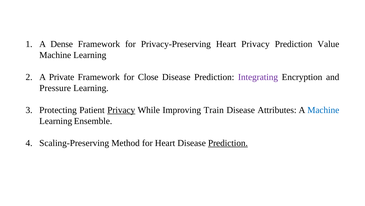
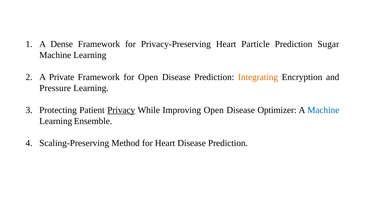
Heart Privacy: Privacy -> Particle (255, 44)
Value: Value -> Sugar (328, 44)
for Close: Close -> Open (148, 77)
Integrating colour: purple -> orange (258, 77)
Improving Train: Train -> Open (214, 110)
Attributes: Attributes -> Optimizer (277, 110)
Prediction underline: present -> none (228, 143)
